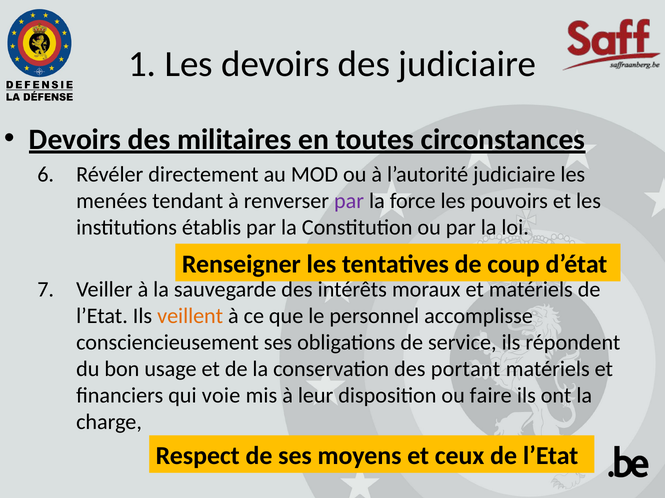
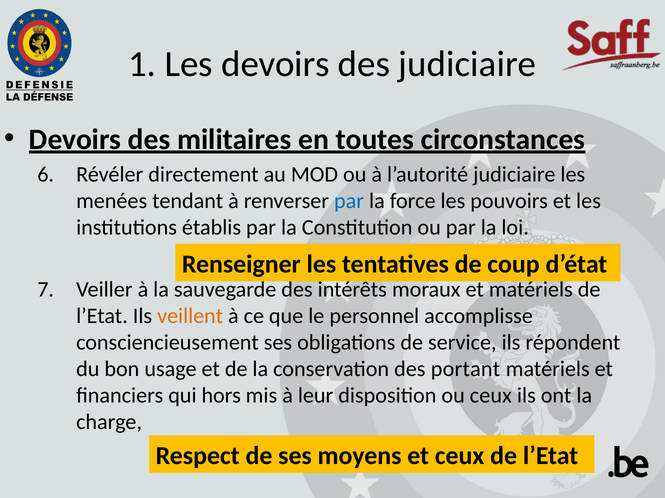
par colour: purple -> blue (349, 201)
voie: voie -> hors (221, 396)
ou faire: faire -> ceux (491, 396)
